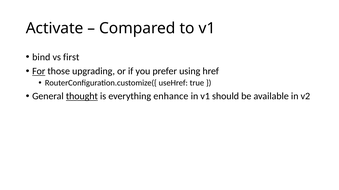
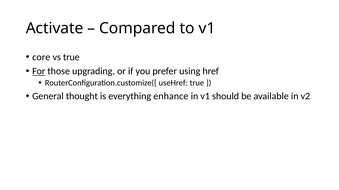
bind: bind -> core (41, 57)
vs first: first -> true (71, 57)
thought underline: present -> none (82, 97)
